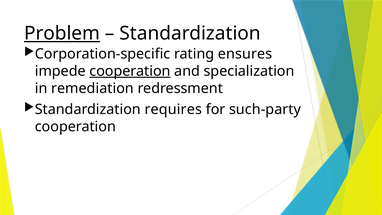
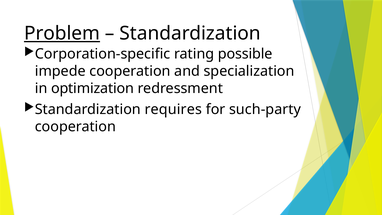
ensures: ensures -> possible (245, 54)
cooperation underline: present -> none (130, 71)
remediation: remediation -> optimization (93, 88)
